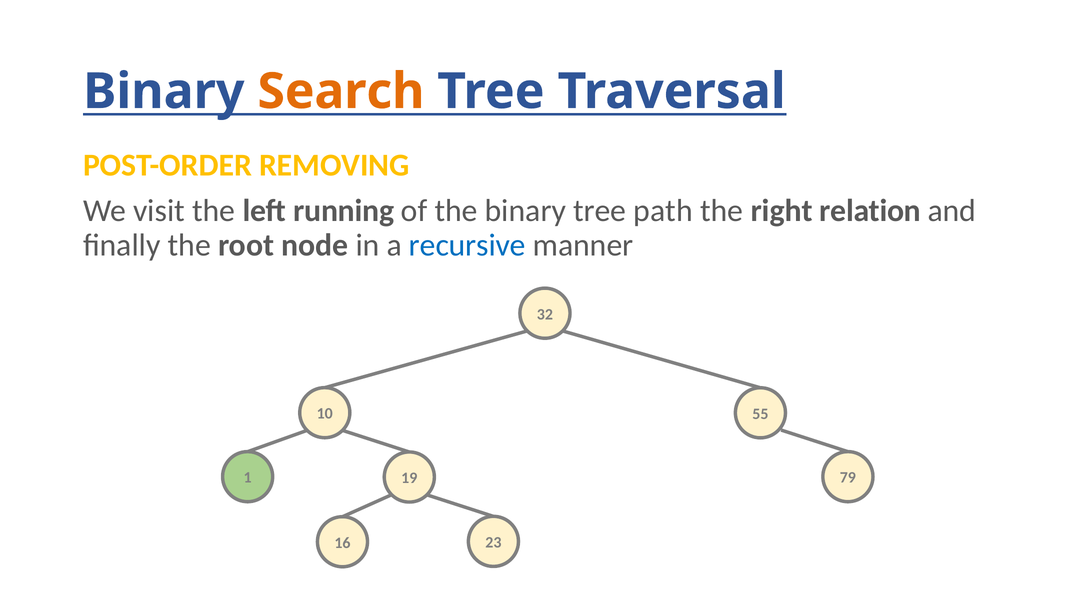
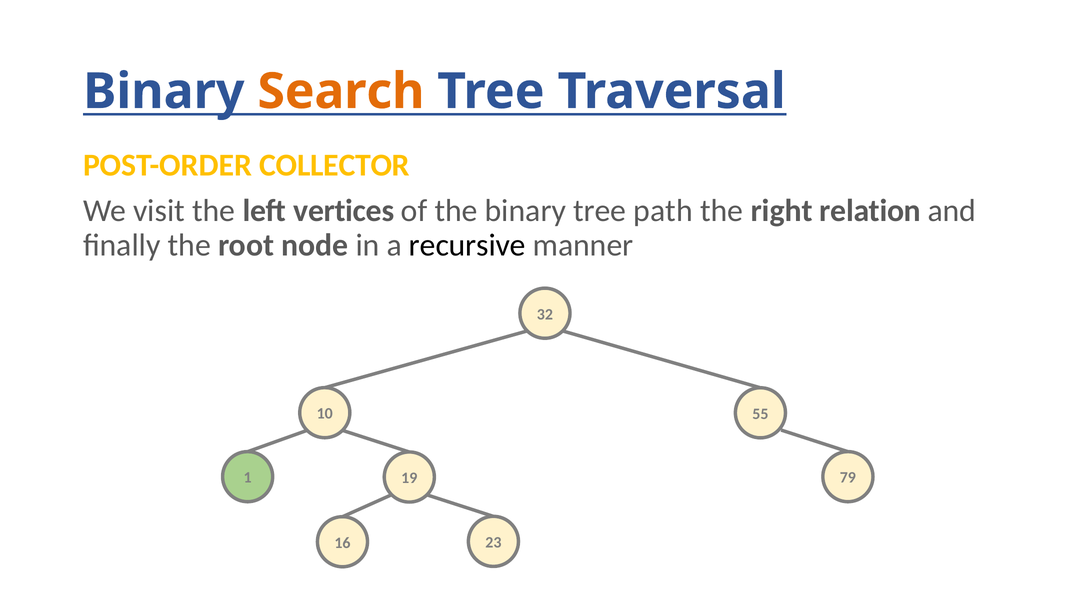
REMOVING: REMOVING -> COLLECTOR (334, 165)
running: running -> vertices (344, 211)
recursive colour: blue -> black (467, 245)
